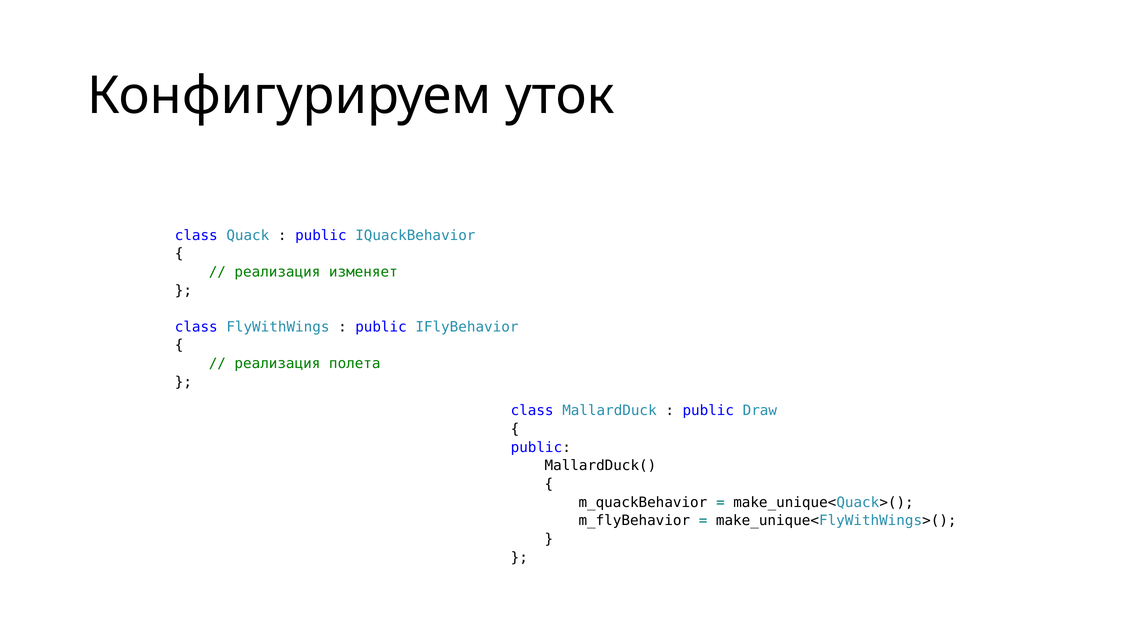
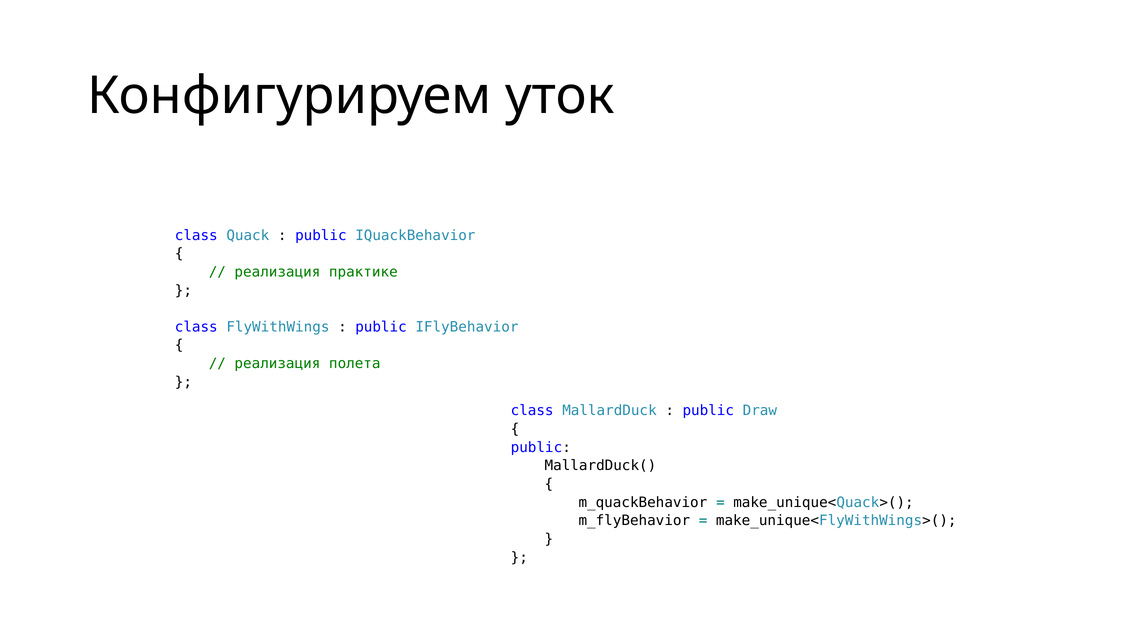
изменяет: изменяет -> практике (363, 272)
